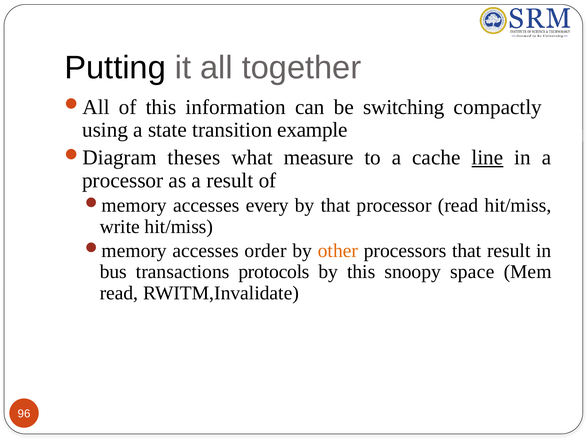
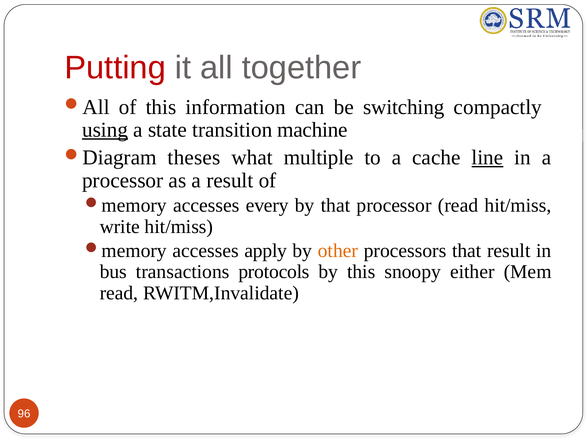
Putting colour: black -> red (115, 68)
using underline: none -> present (105, 130)
example: example -> machine (312, 130)
measure: measure -> multiple (319, 158)
order: order -> apply (266, 251)
space: space -> either (472, 272)
